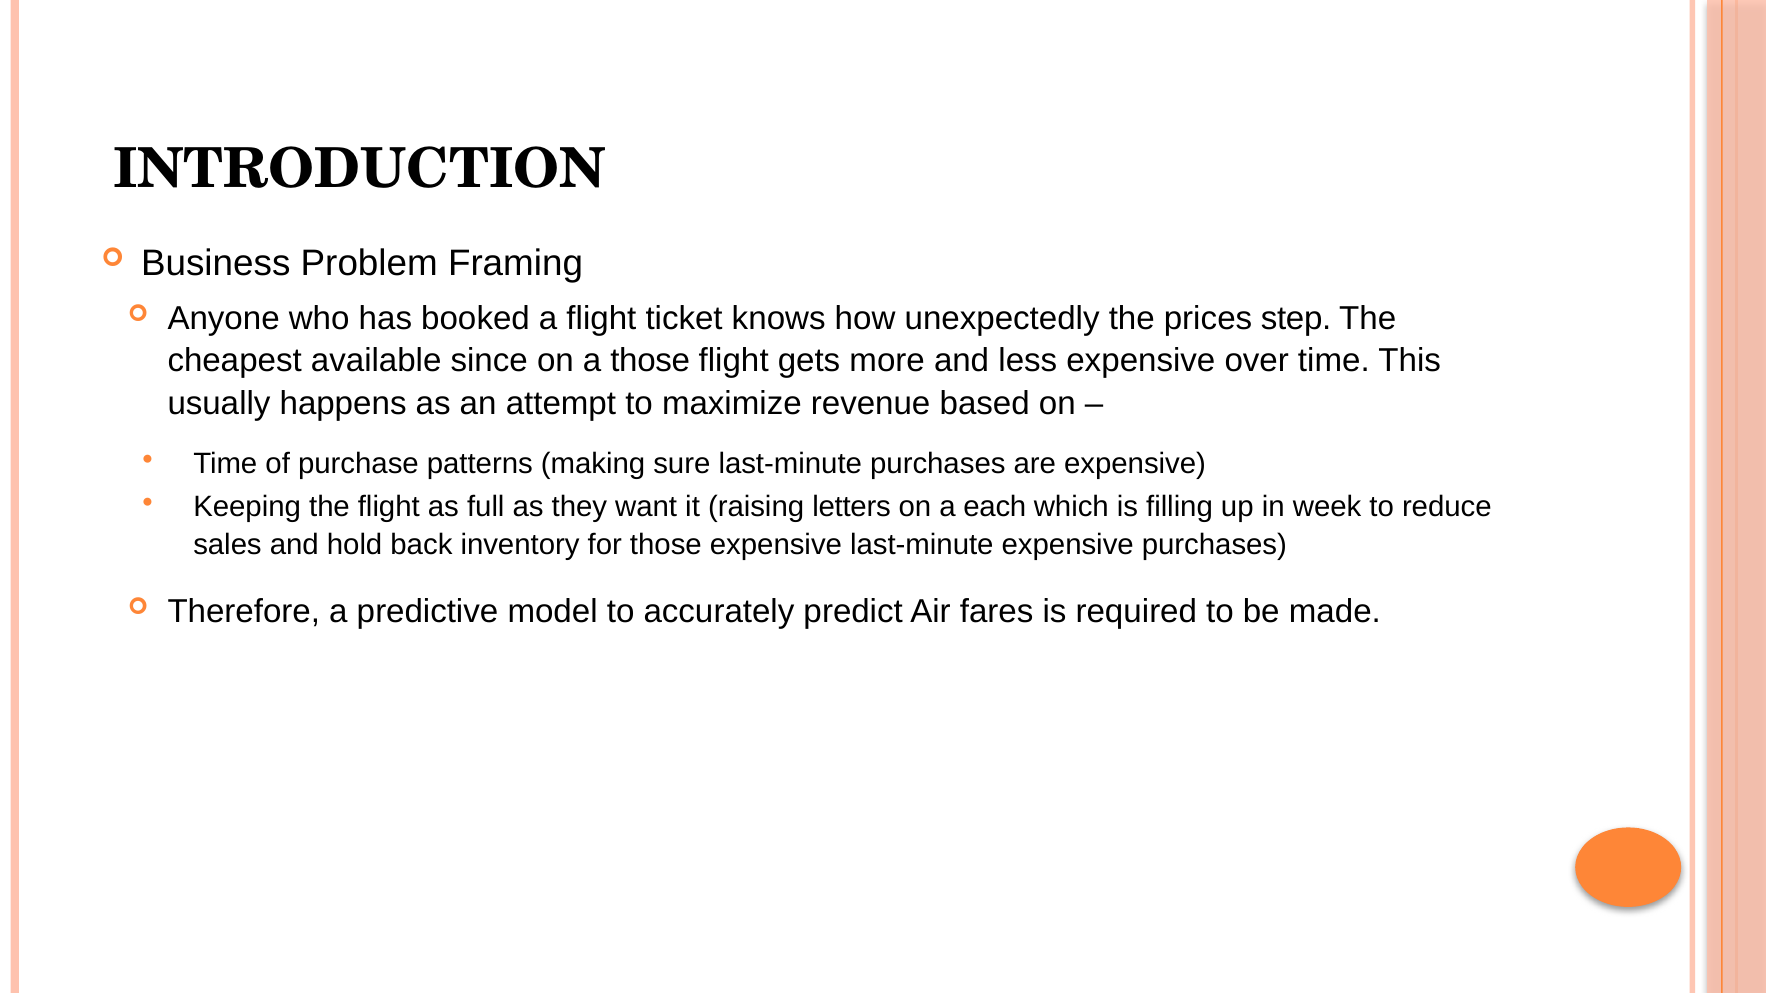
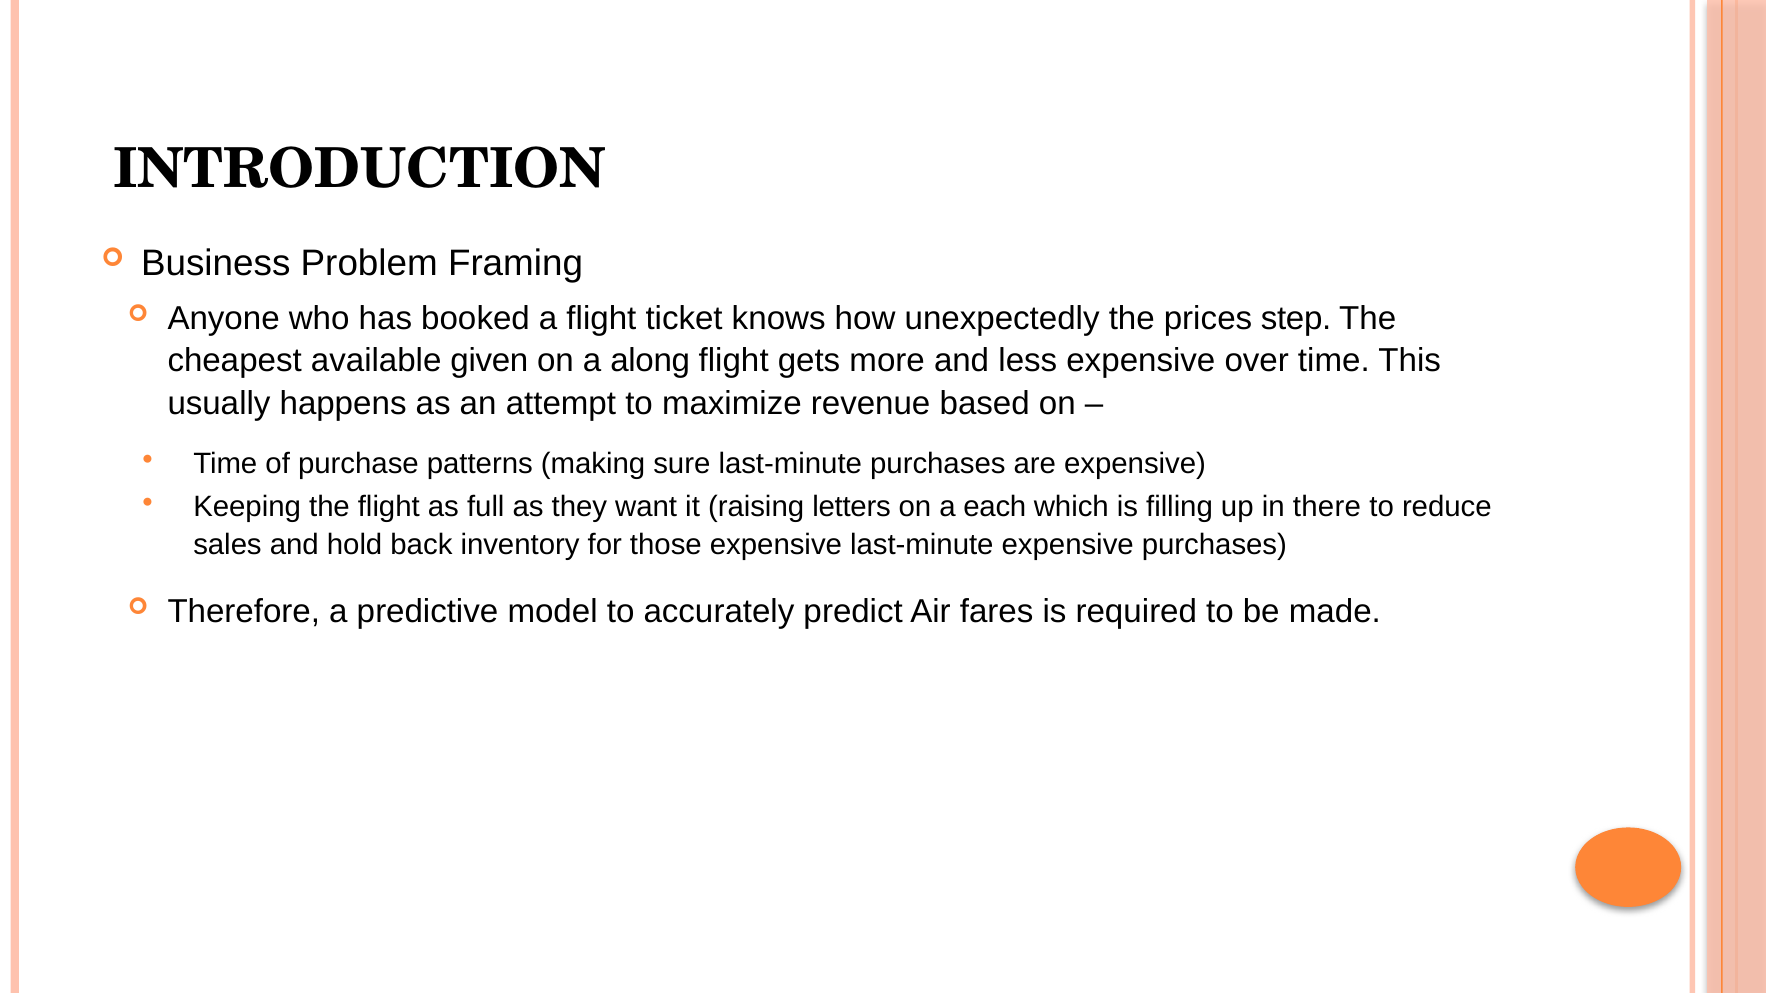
since: since -> given (489, 361)
a those: those -> along (650, 361)
week: week -> there (1327, 507)
